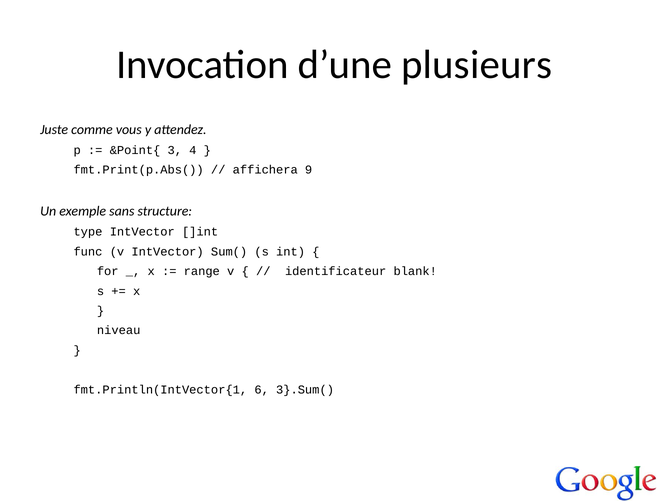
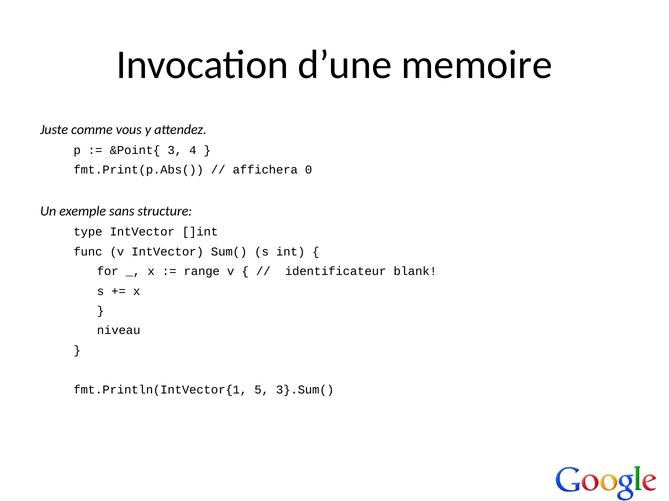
plusieurs: plusieurs -> memoire (477, 65)
9: 9 -> 0 (309, 170)
6: 6 -> 5 (262, 390)
